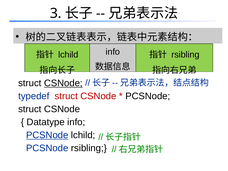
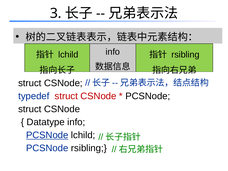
CSNode underline: present -> none (63, 83)
